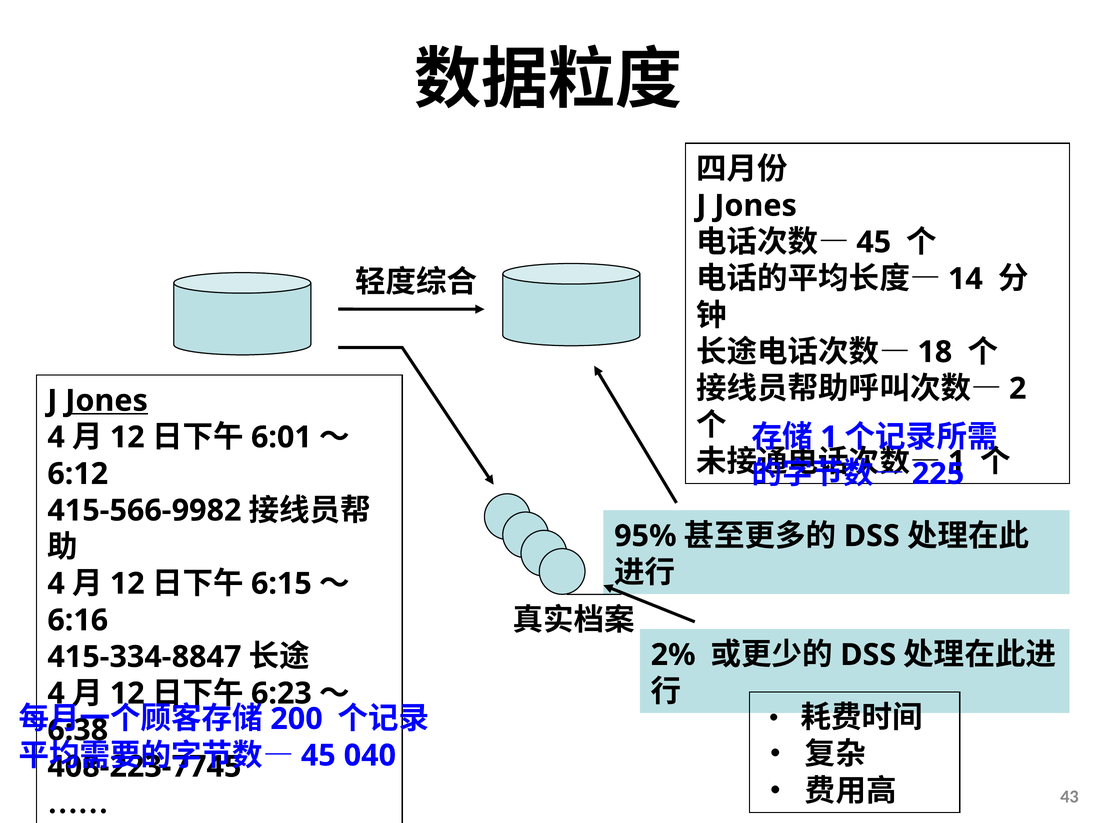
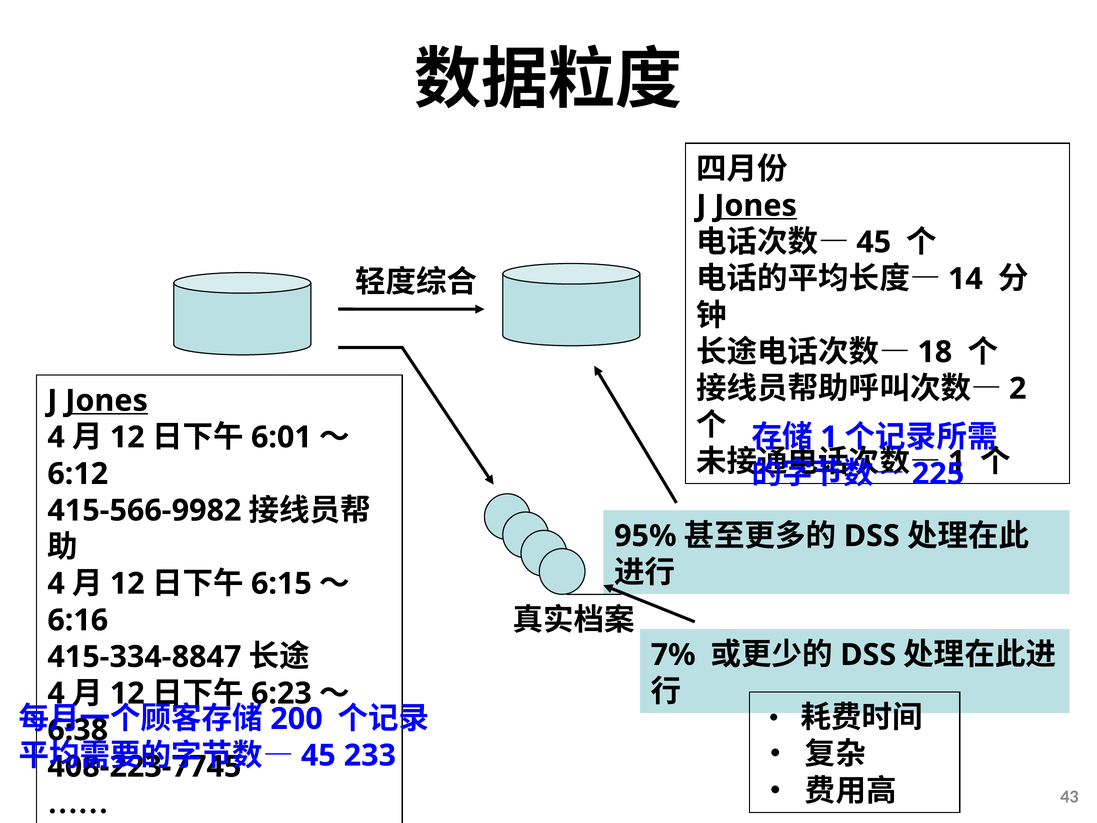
Jones underline: none -> present (756, 206)
2%: 2% -> 7% (673, 655)
040: 040 -> 233 (370, 755)
